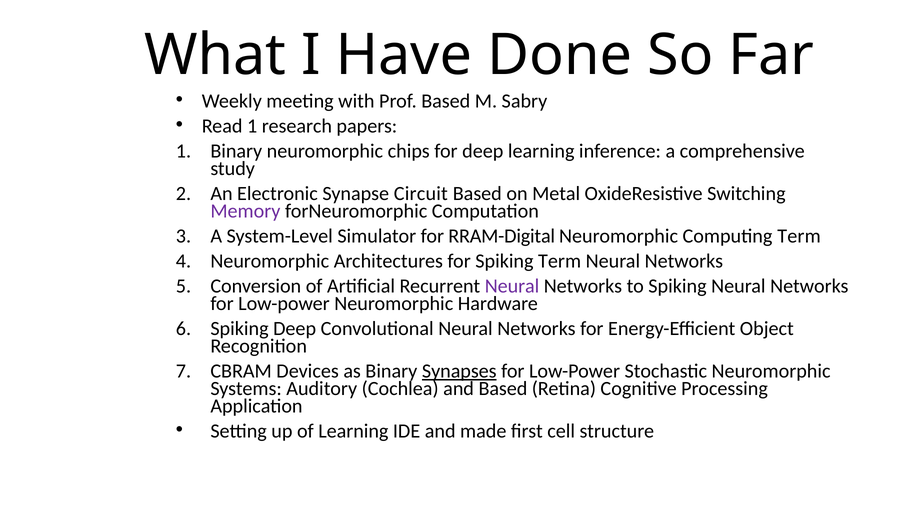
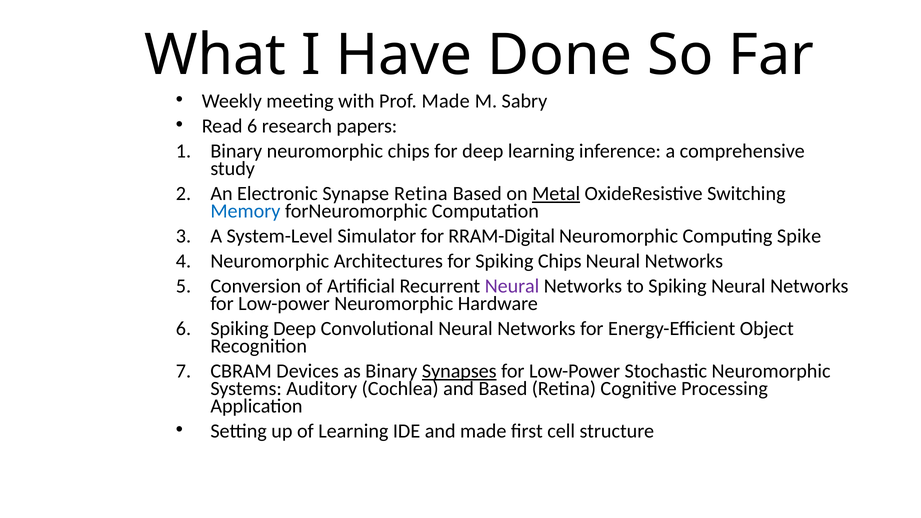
Prof Based: Based -> Made (446, 101)
Read 1: 1 -> 6 (252, 126)
Synapse Circuit: Circuit -> Retina (421, 194)
Metal underline: none -> present (556, 194)
Memory colour: purple -> blue (245, 211)
Computing Term: Term -> Spike (799, 236)
Spiking Term: Term -> Chips (560, 261)
